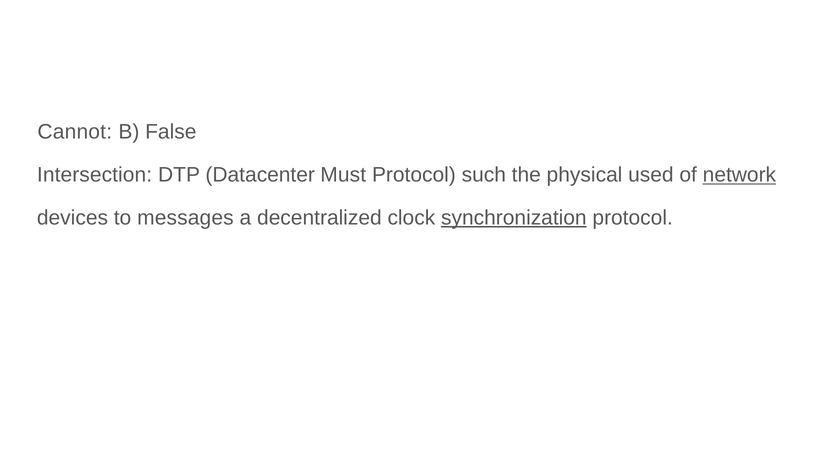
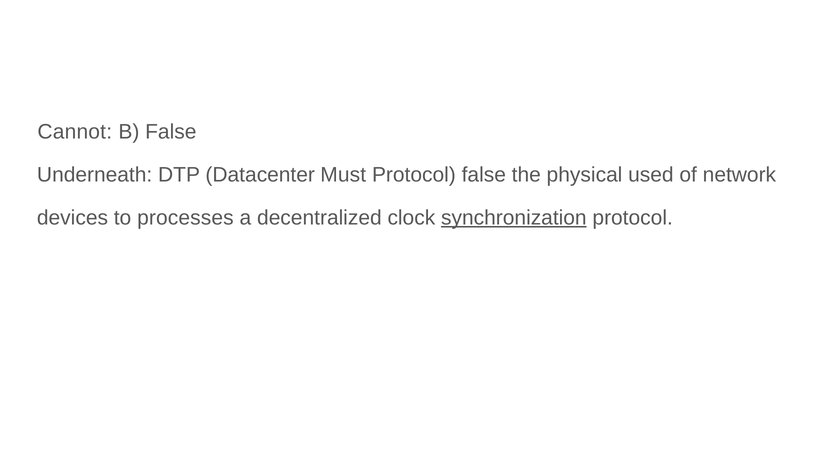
Intersection: Intersection -> Underneath (95, 175)
Protocol such: such -> false (484, 175)
network underline: present -> none (739, 175)
messages: messages -> processes (185, 218)
